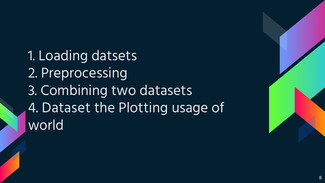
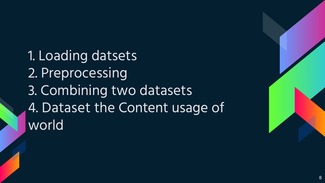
Plotting: Plotting -> Content (143, 108)
